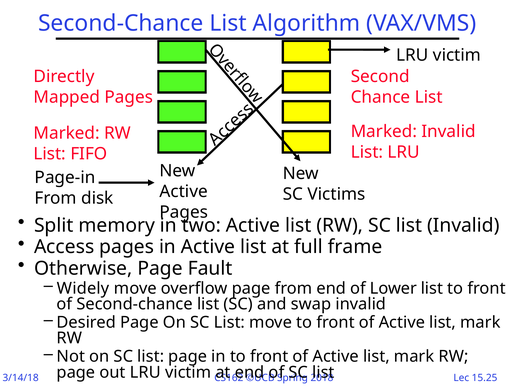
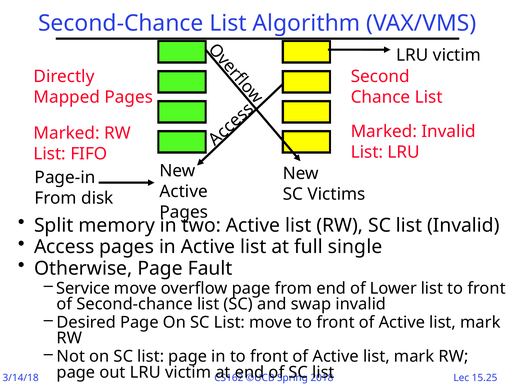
frame: frame -> single (355, 247)
Widely: Widely -> Service (83, 289)
